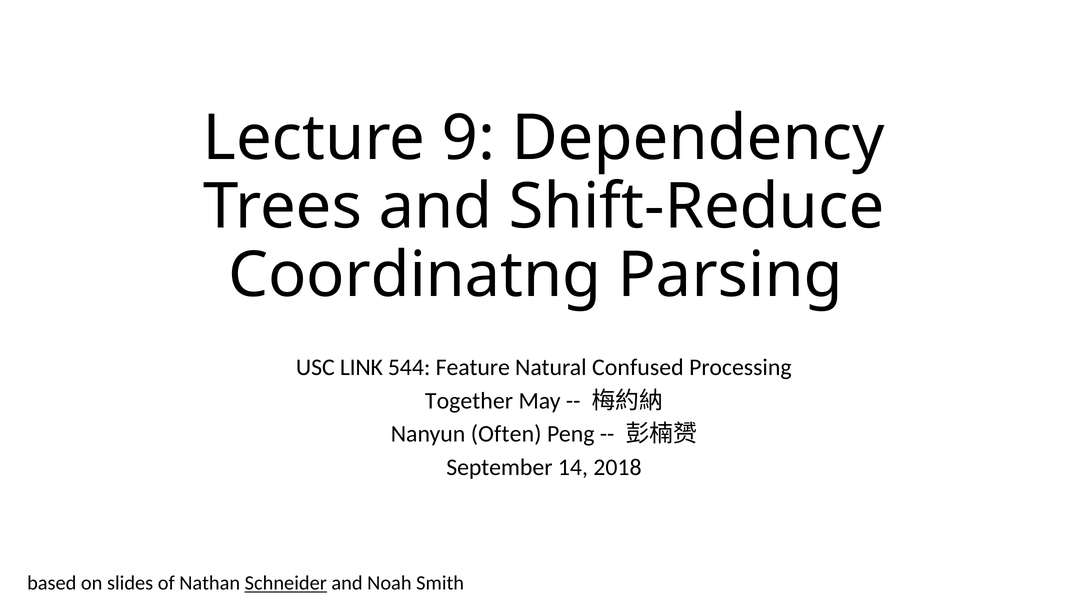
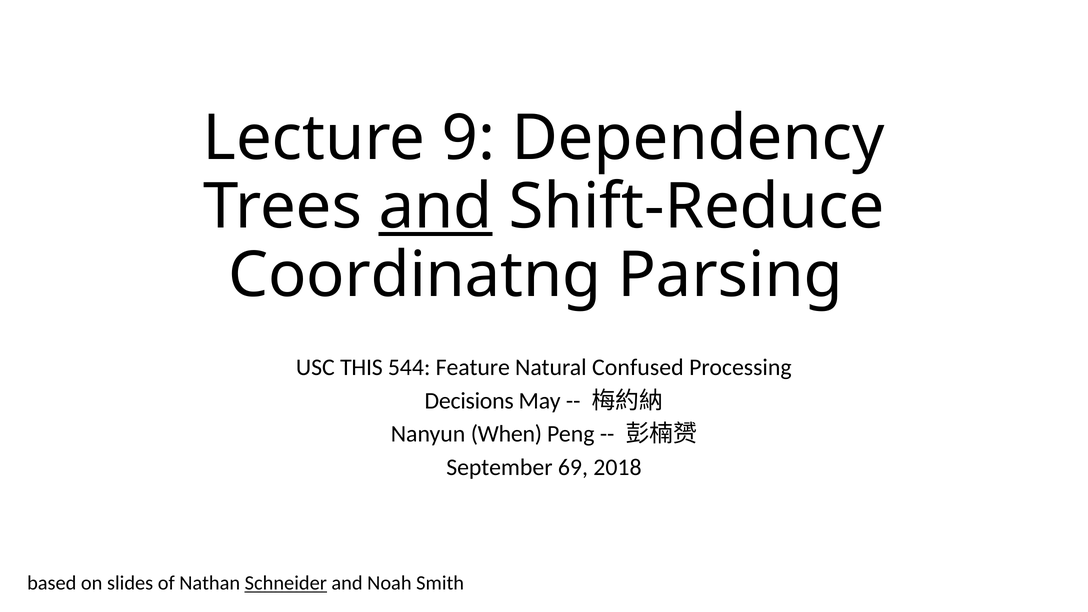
and underline: none -> present (436, 207)
LINK: LINK -> THIS (361, 367)
Together: Together -> Decisions (469, 401)
Often: Often -> When (506, 434)
14: 14 -> 69 (573, 467)
